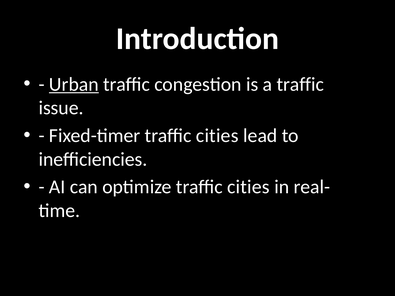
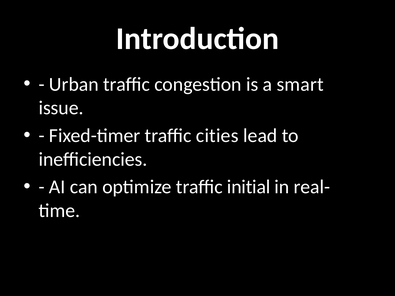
Urban underline: present -> none (74, 84)
a traffic: traffic -> smart (300, 84)
optimize traffic cities: cities -> initial (249, 187)
